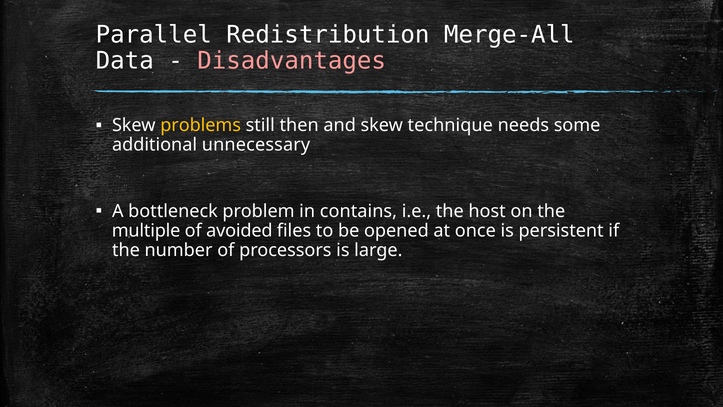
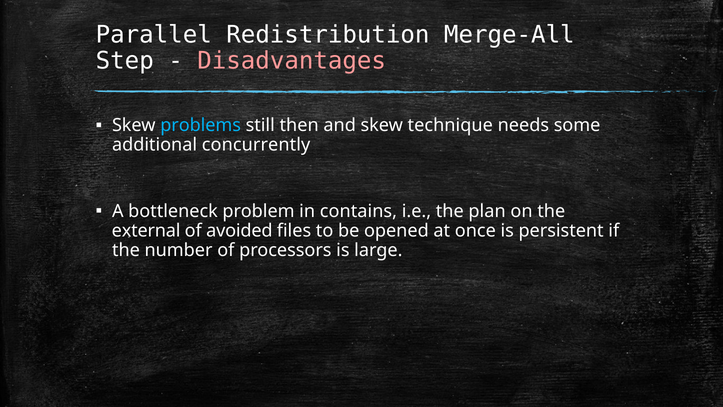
Data: Data -> Step (125, 61)
problems colour: yellow -> light blue (201, 125)
unnecessary: unnecessary -> concurrently (256, 145)
host: host -> plan (487, 211)
multiple: multiple -> external (146, 231)
